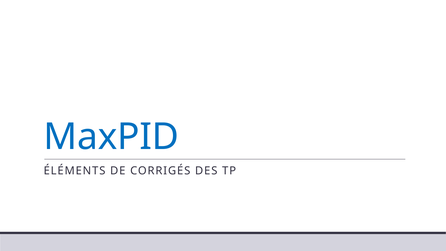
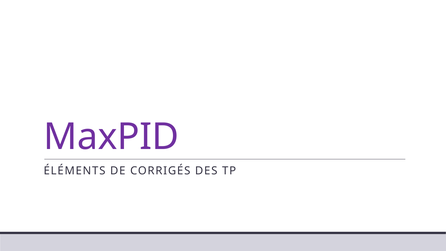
MaxPID colour: blue -> purple (111, 137)
